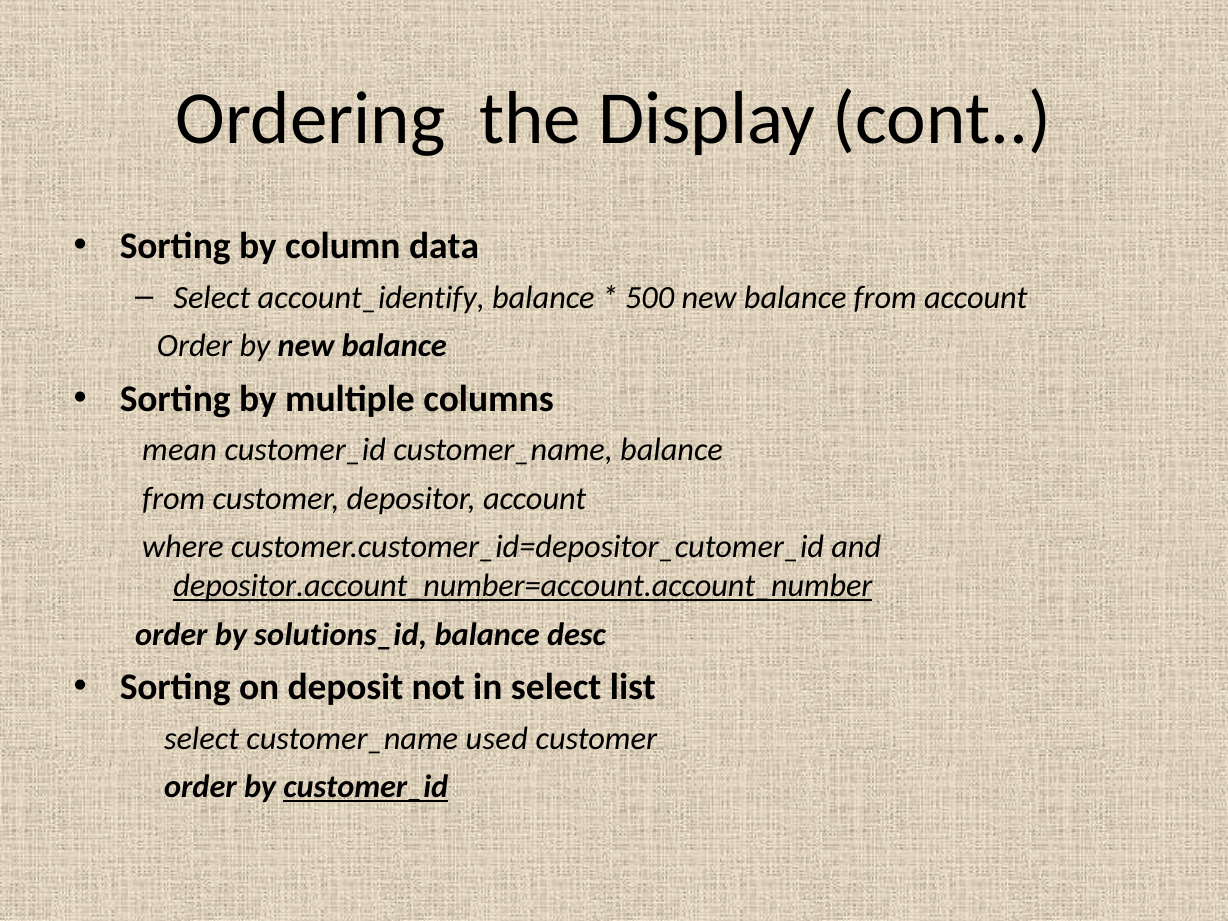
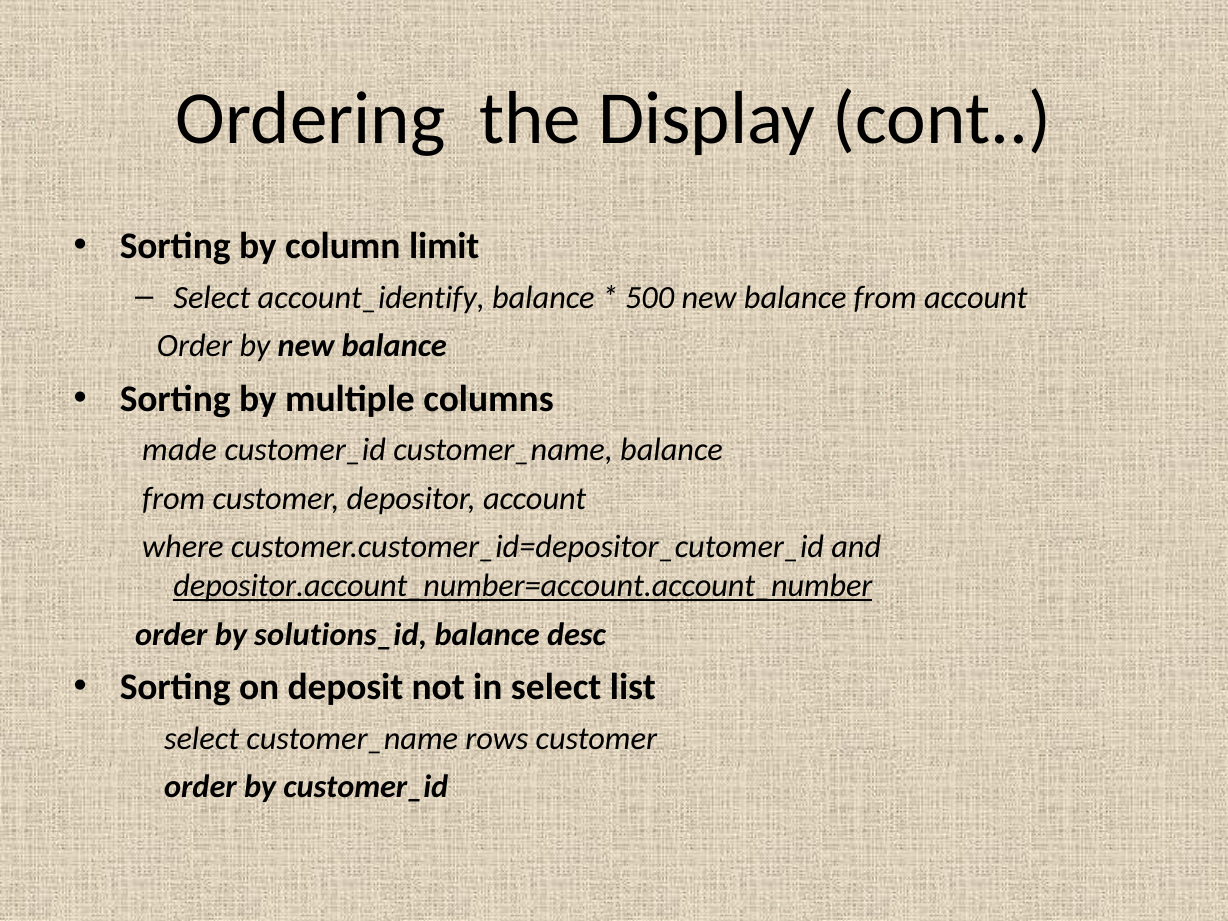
data: data -> limit (444, 246)
mean: mean -> made (180, 450)
used: used -> rows (497, 739)
customer_id underline: present -> none (366, 787)
